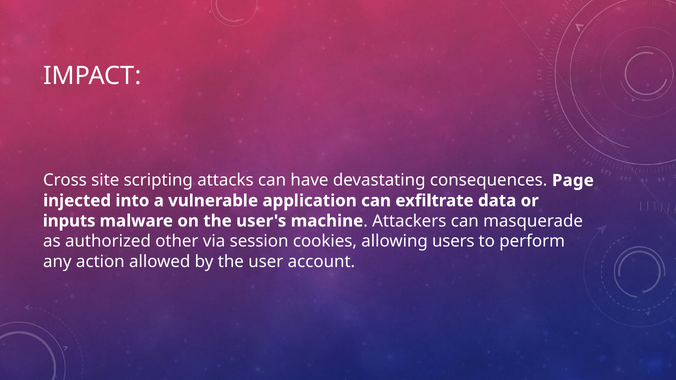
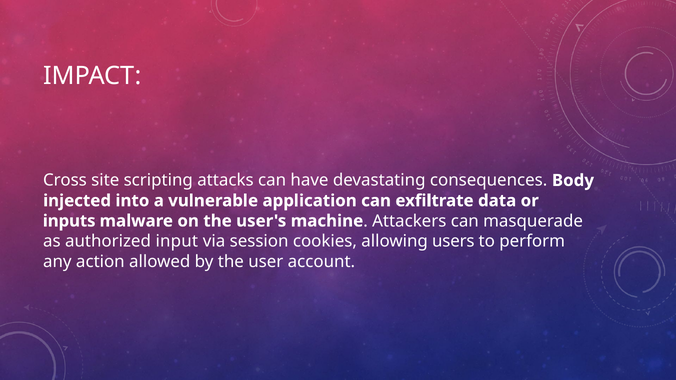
Page: Page -> Body (573, 181)
other: other -> input (177, 241)
